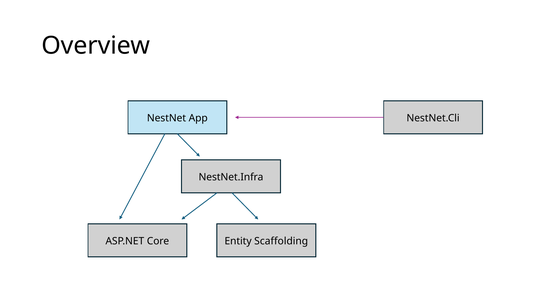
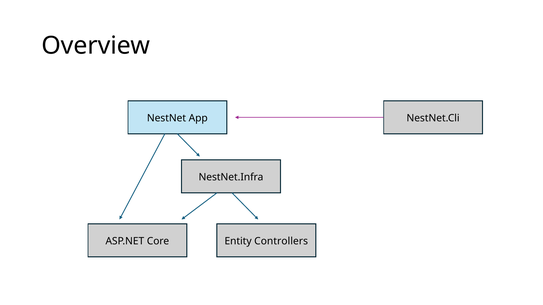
Scaffolding: Scaffolding -> Controllers (281, 241)
